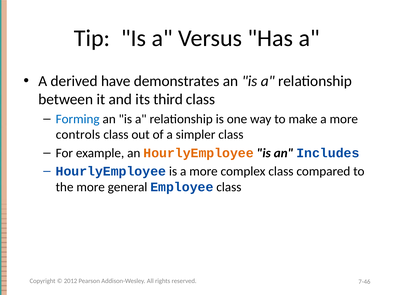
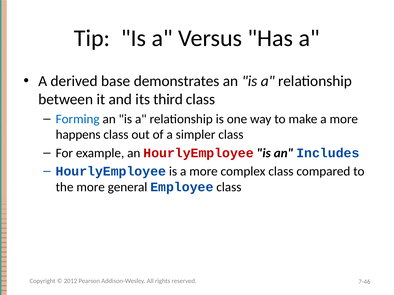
have: have -> base (116, 81)
controls: controls -> happens (78, 135)
HourlyEmployee colour: orange -> red (199, 153)
